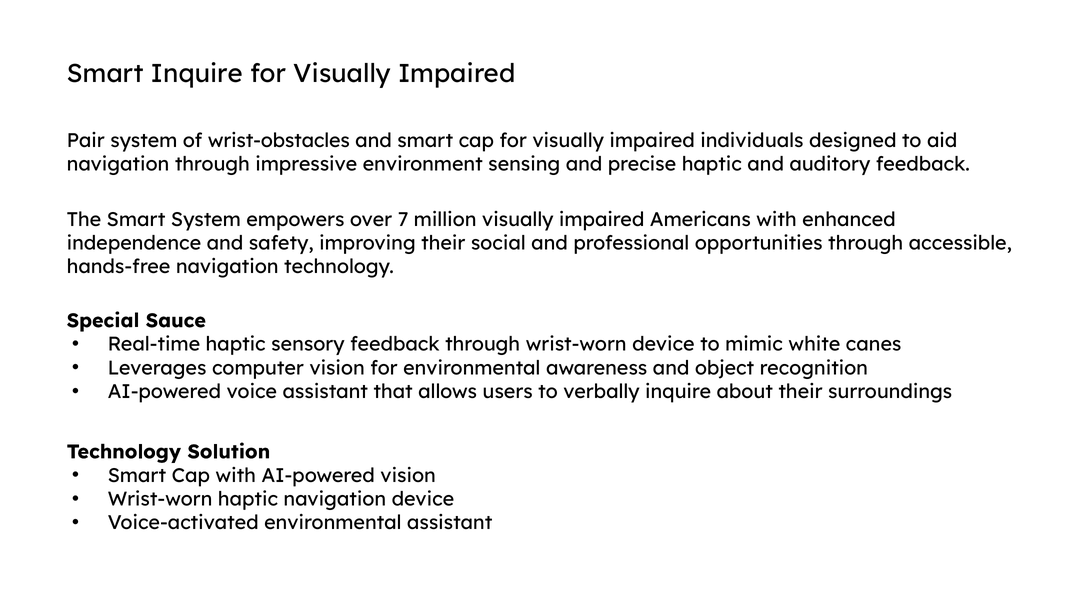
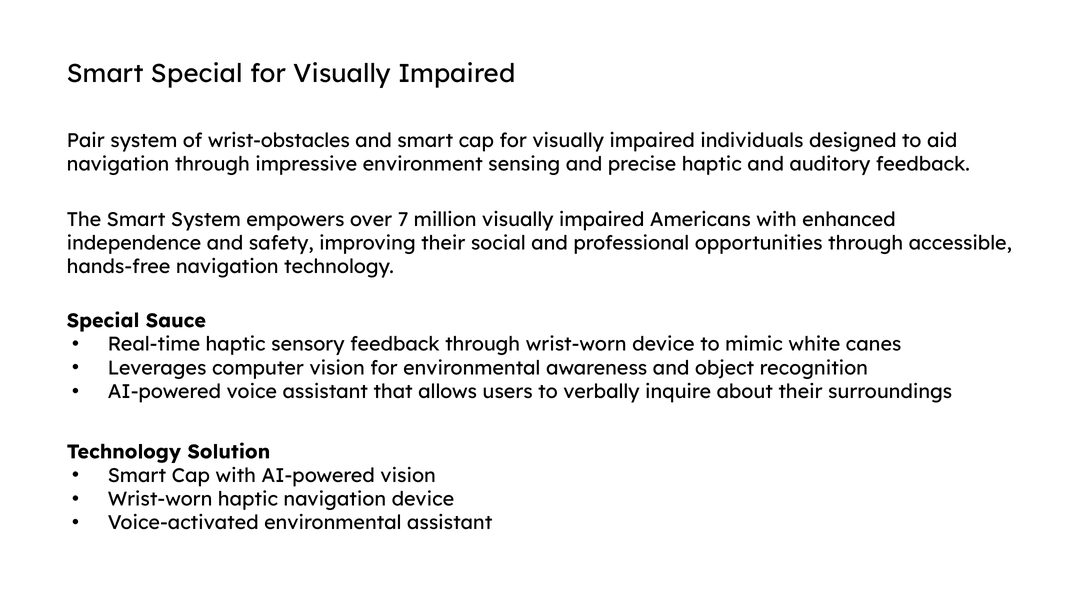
Smart Inquire: Inquire -> Special (197, 74)
